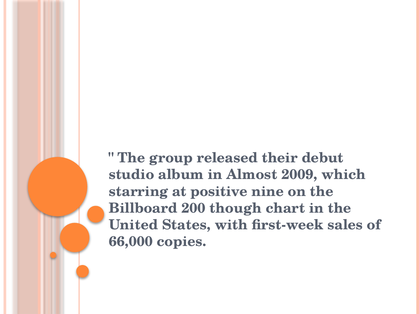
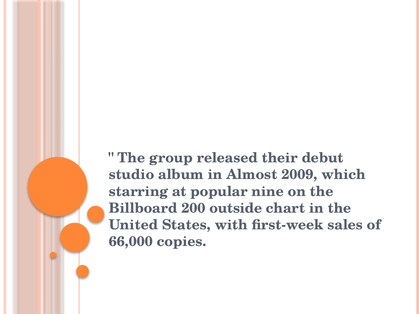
positive: positive -> popular (219, 192)
though: though -> outside (236, 208)
